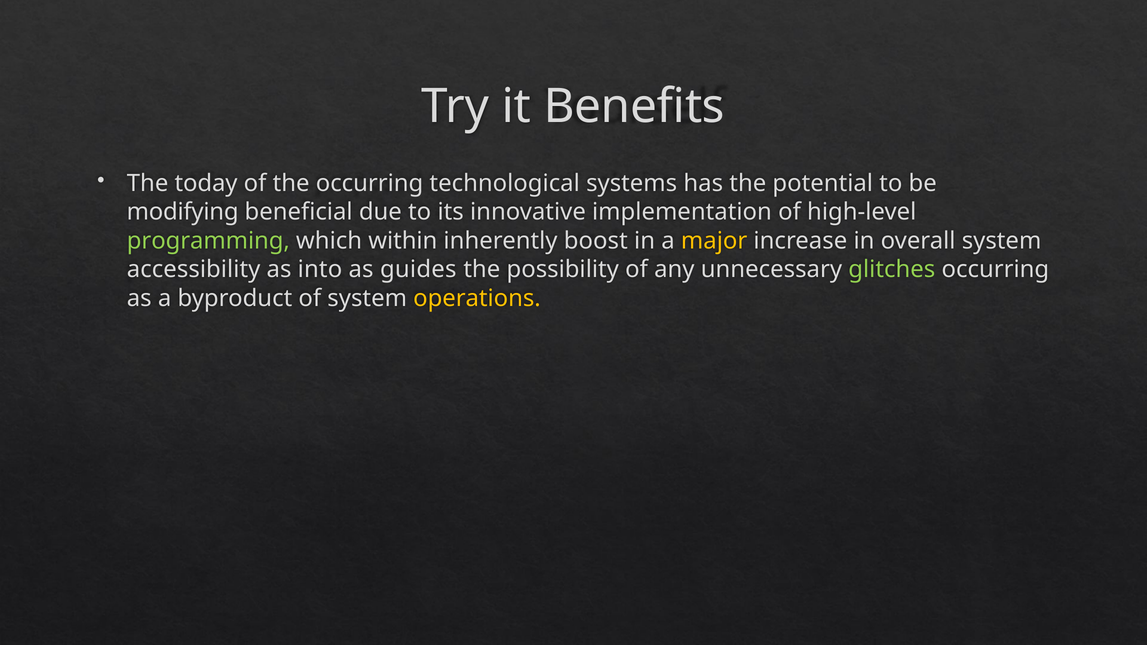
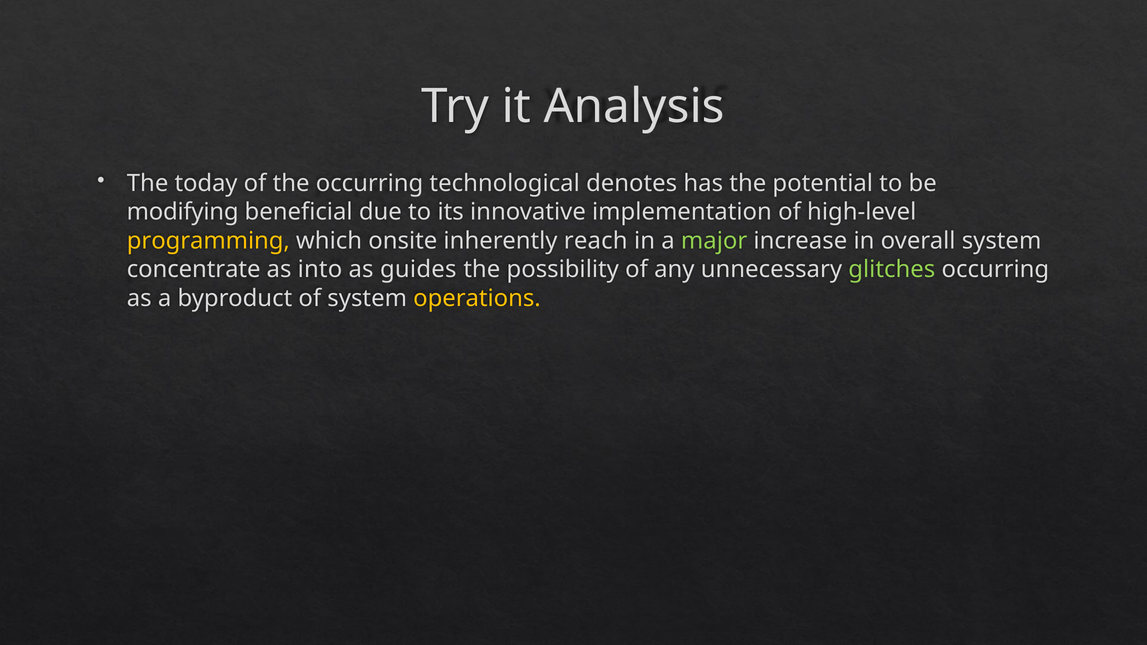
Benefits: Benefits -> Analysis (634, 106)
systems: systems -> denotes (632, 183)
programming colour: light green -> yellow (208, 241)
within: within -> onsite (403, 241)
boost: boost -> reach (596, 241)
major colour: yellow -> light green (714, 241)
accessibility: accessibility -> concentrate (194, 269)
